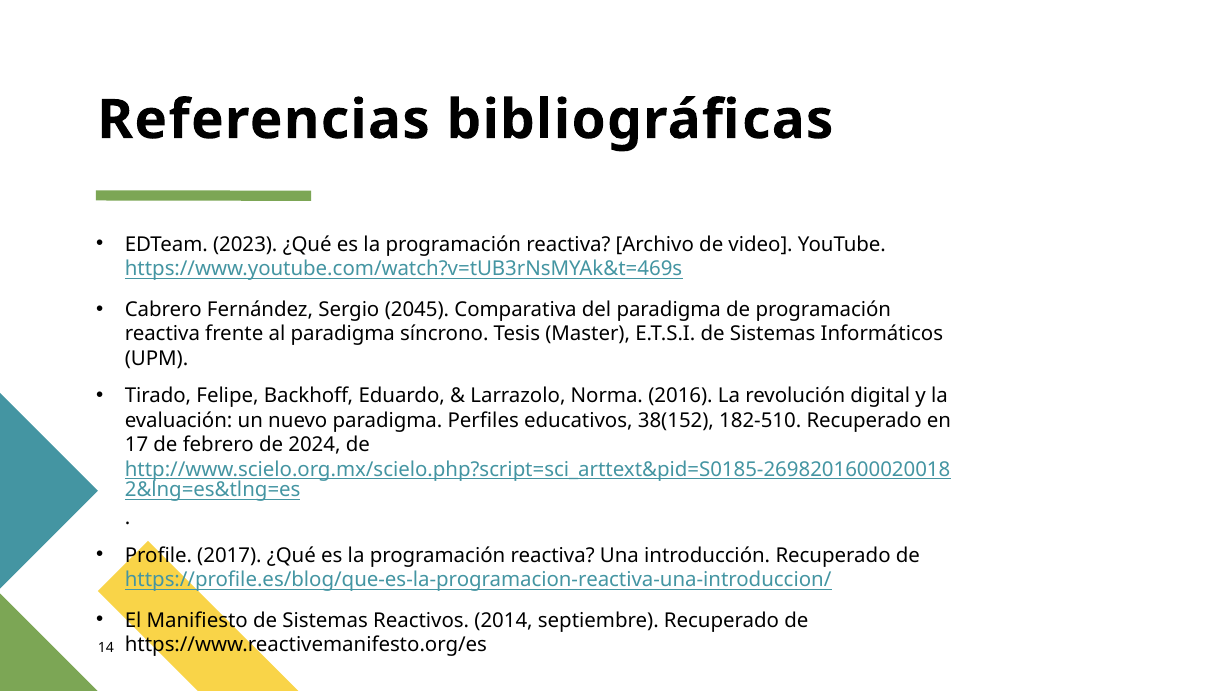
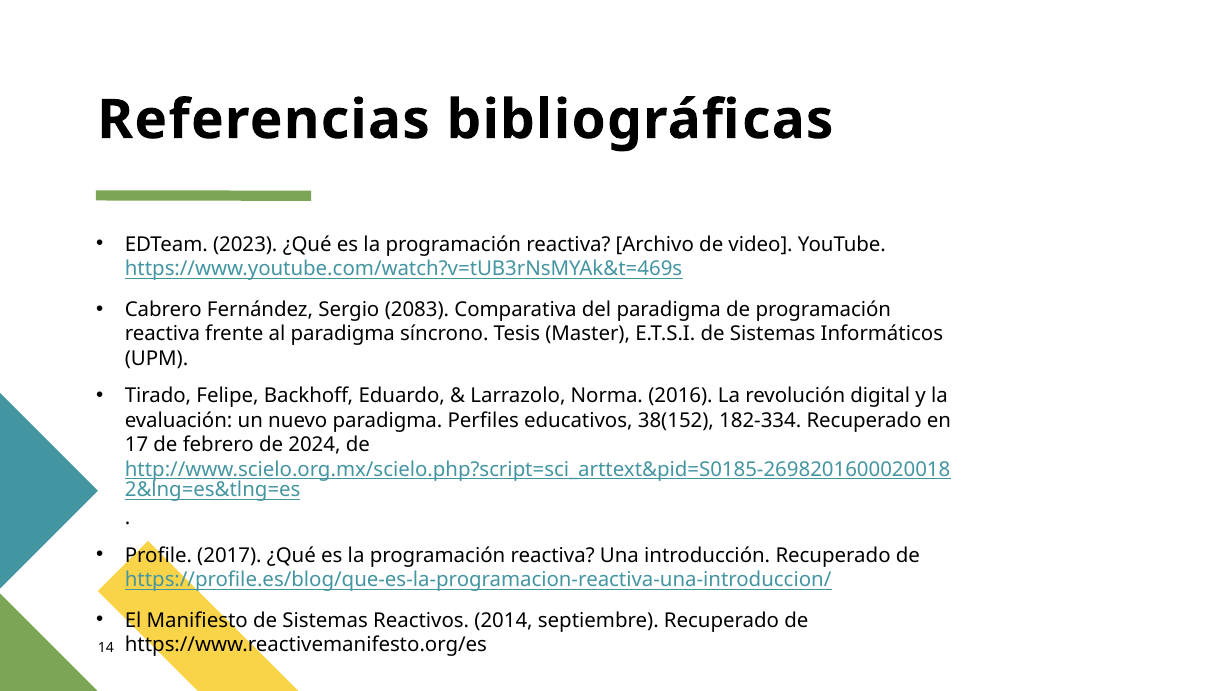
2045: 2045 -> 2083 (417, 310)
182-510: 182-510 -> 182-334 (760, 421)
